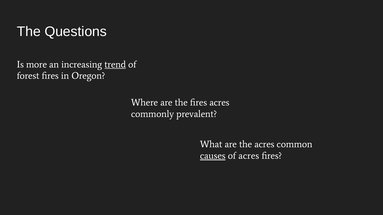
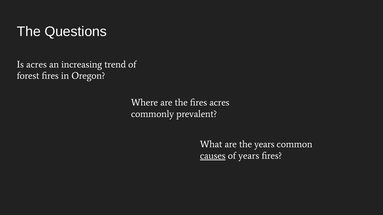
Is more: more -> acres (36, 64)
trend underline: present -> none (115, 64)
the acres: acres -> years (264, 145)
of acres: acres -> years (249, 156)
